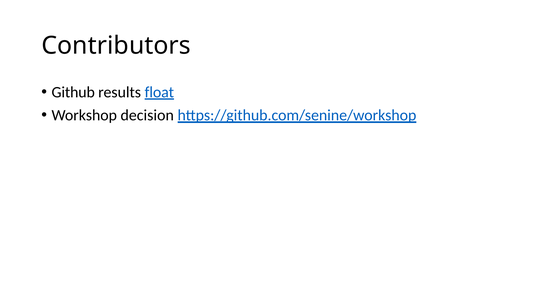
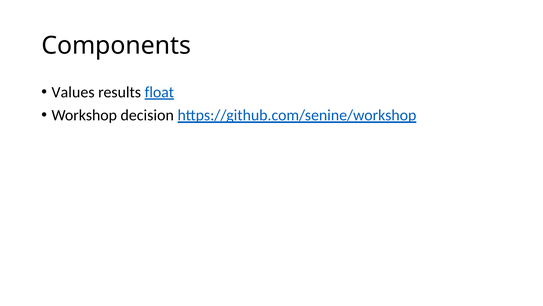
Contributors: Contributors -> Components (116, 46)
Github: Github -> Values (73, 92)
